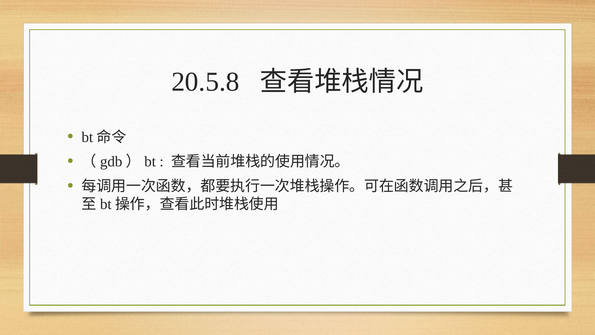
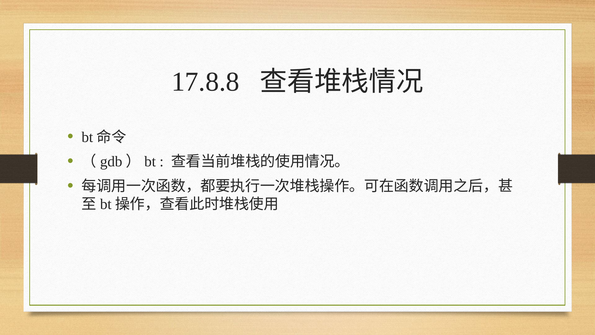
20.5.8: 20.5.8 -> 17.8.8 (205, 82)
